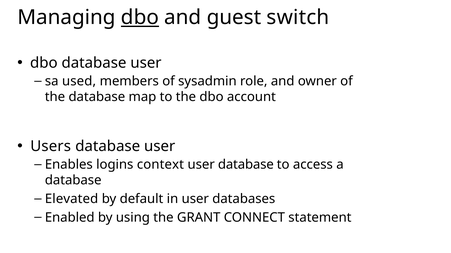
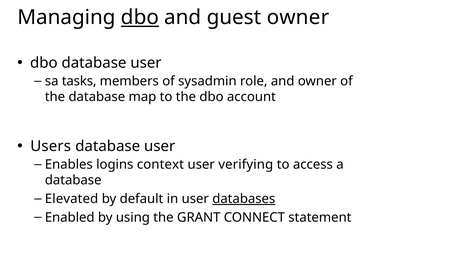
guest switch: switch -> owner (298, 17)
used: used -> tasks (79, 81)
user database: database -> verifying (246, 165)
databases underline: none -> present (244, 199)
